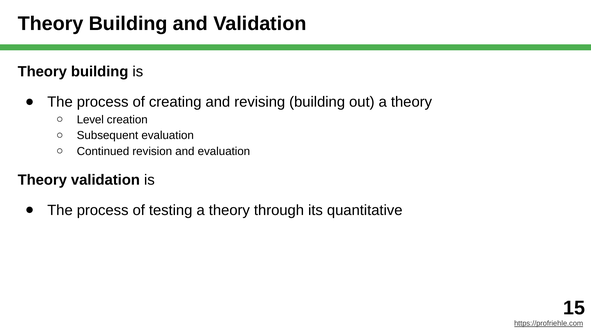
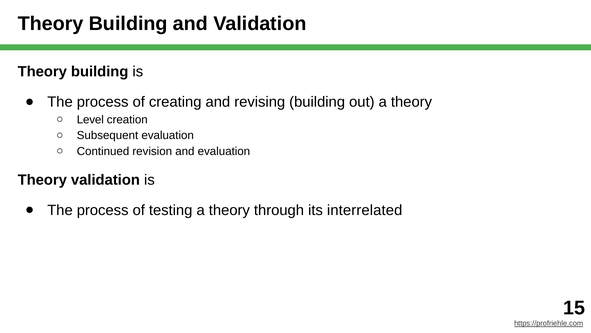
quantitative: quantitative -> interrelated (365, 210)
